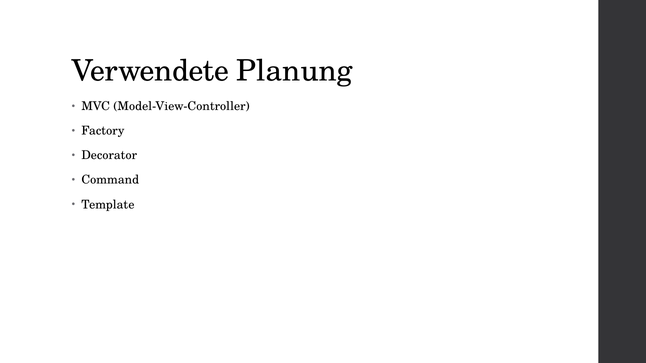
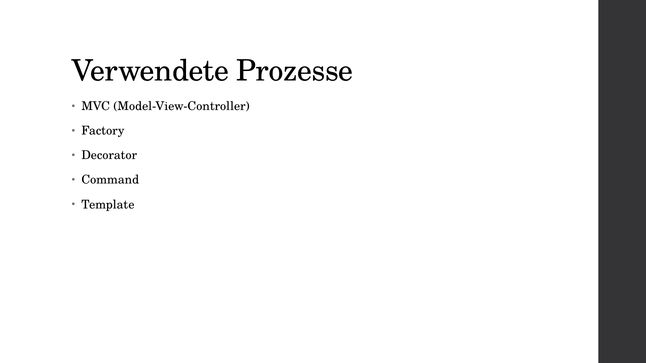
Planung: Planung -> Prozesse (295, 71)
